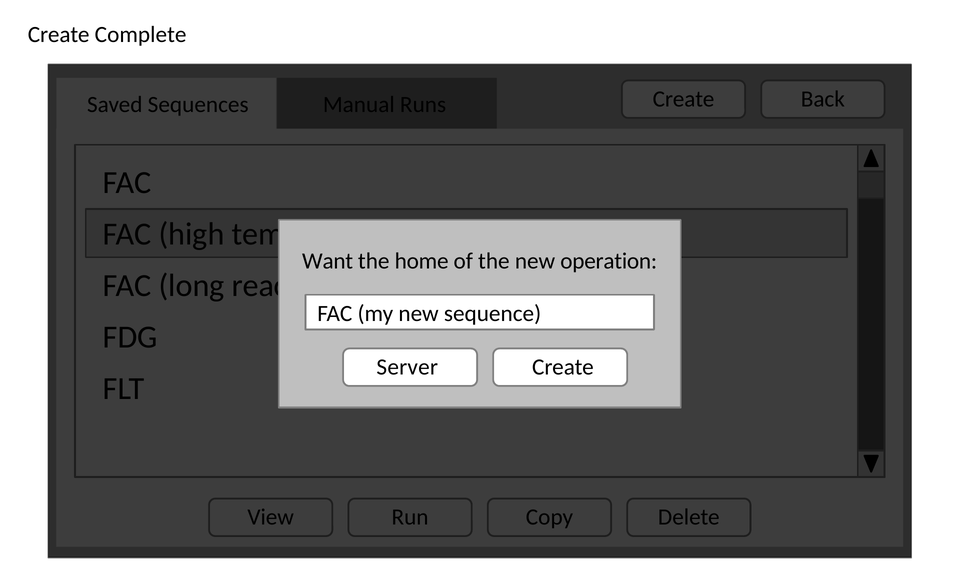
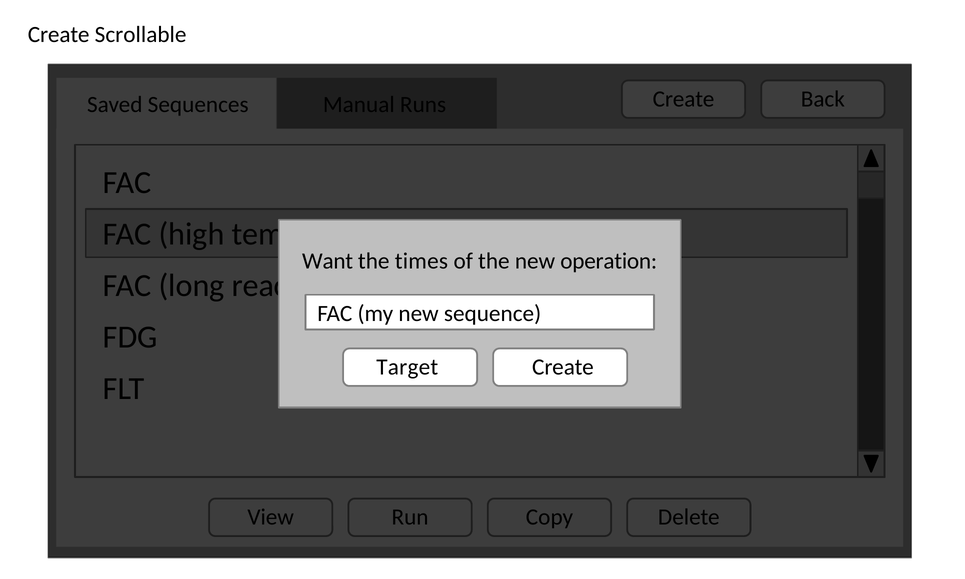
Complete: Complete -> Scrollable (141, 35)
home: home -> times (421, 261)
Server: Server -> Target (407, 367)
